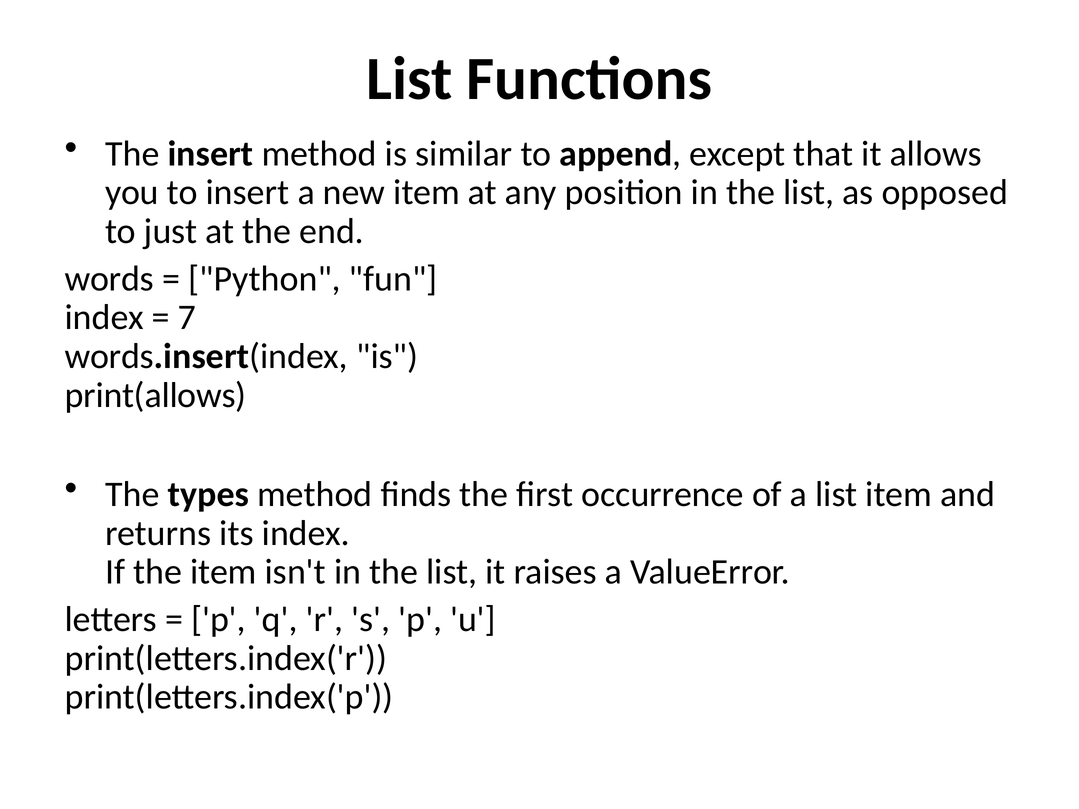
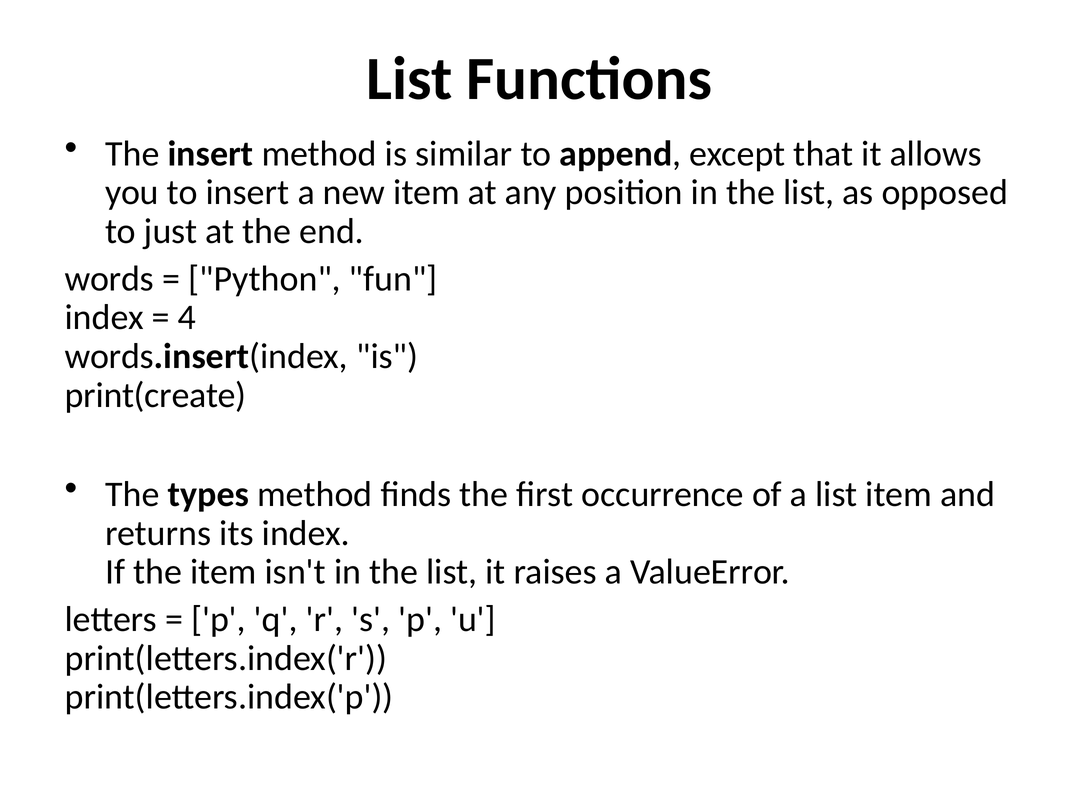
7: 7 -> 4 (187, 318)
print(allows: print(allows -> print(create (156, 395)
